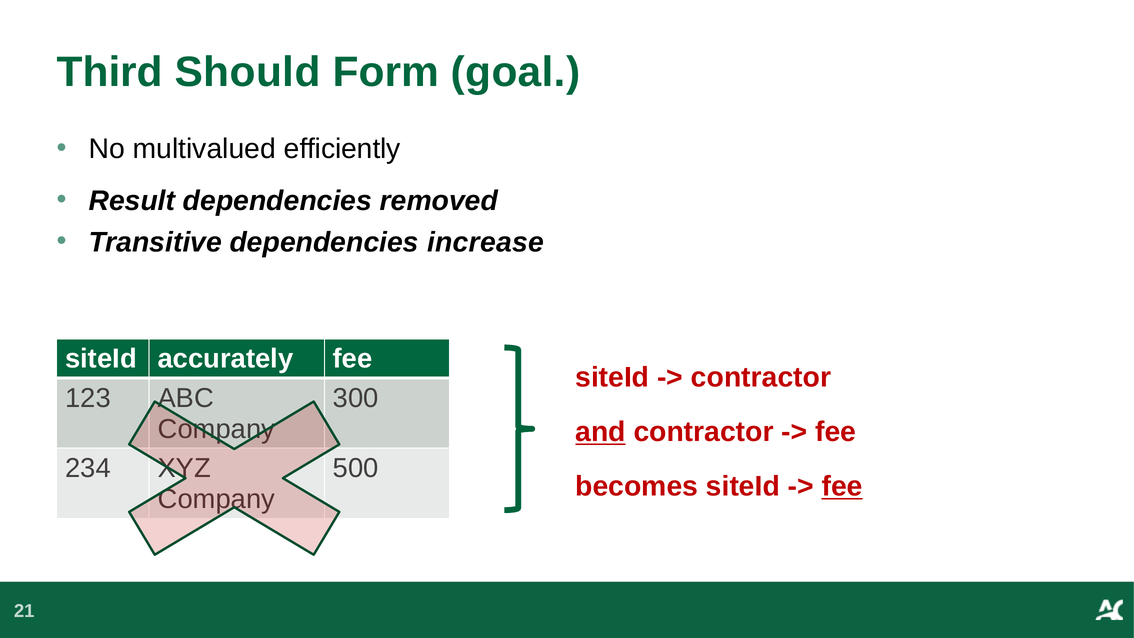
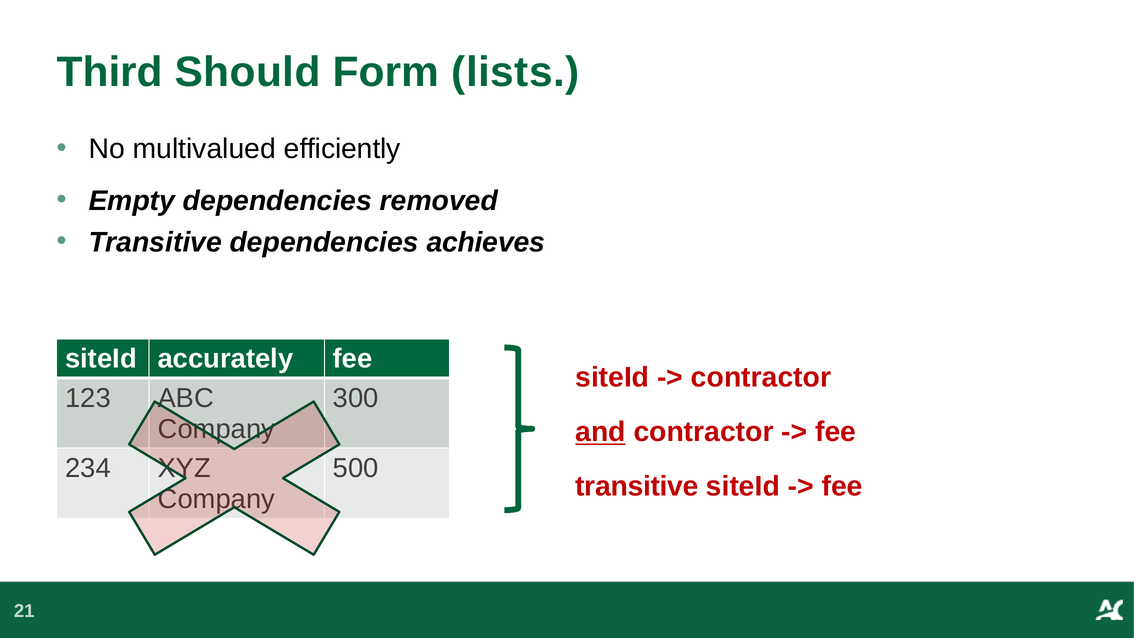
goal: goal -> lists (515, 72)
Result: Result -> Empty (132, 201)
increase: increase -> achieves (486, 242)
becomes: becomes -> transitive (637, 486)
fee underline: present -> none (842, 486)
